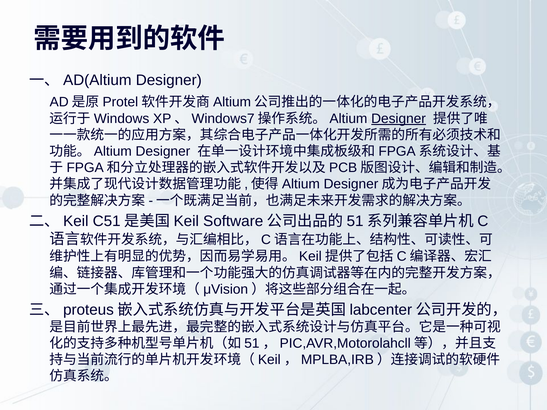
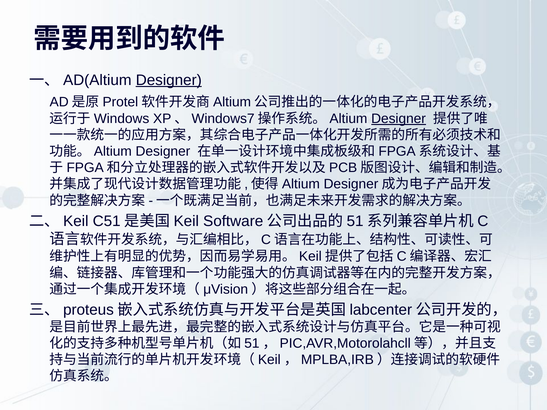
Designer underline: none -> present (169, 80)
